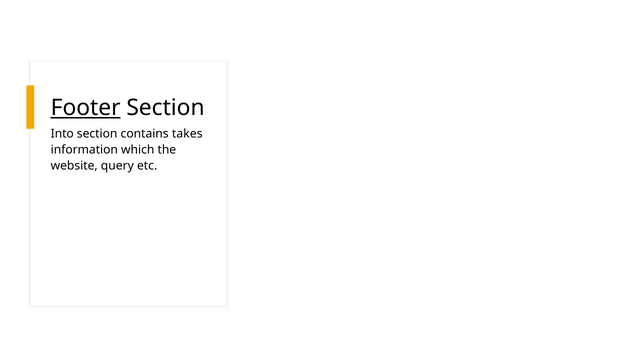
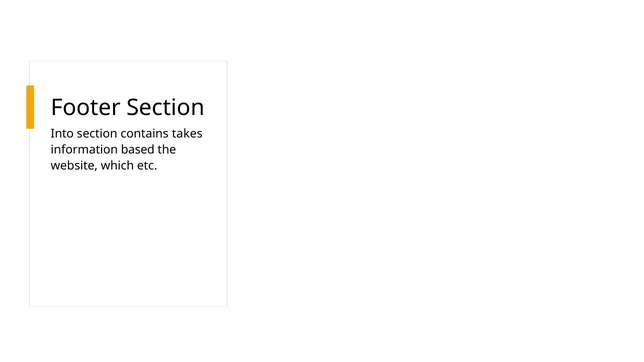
Footer underline: present -> none (86, 108)
which: which -> based (138, 150)
query: query -> which (117, 166)
